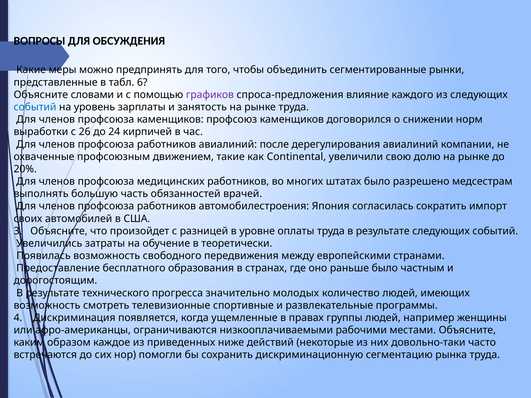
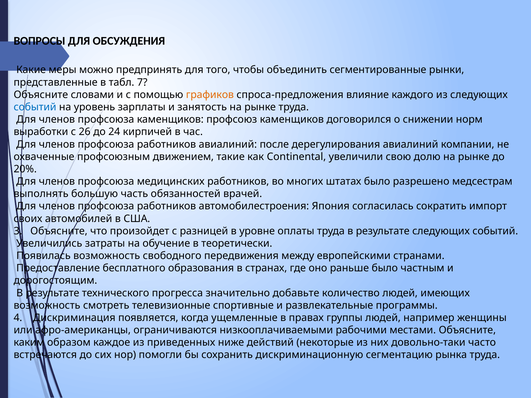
6: 6 -> 7 (142, 82)
графиков colour: purple -> orange (210, 95)
молодых: молодых -> добавьте (296, 293)
